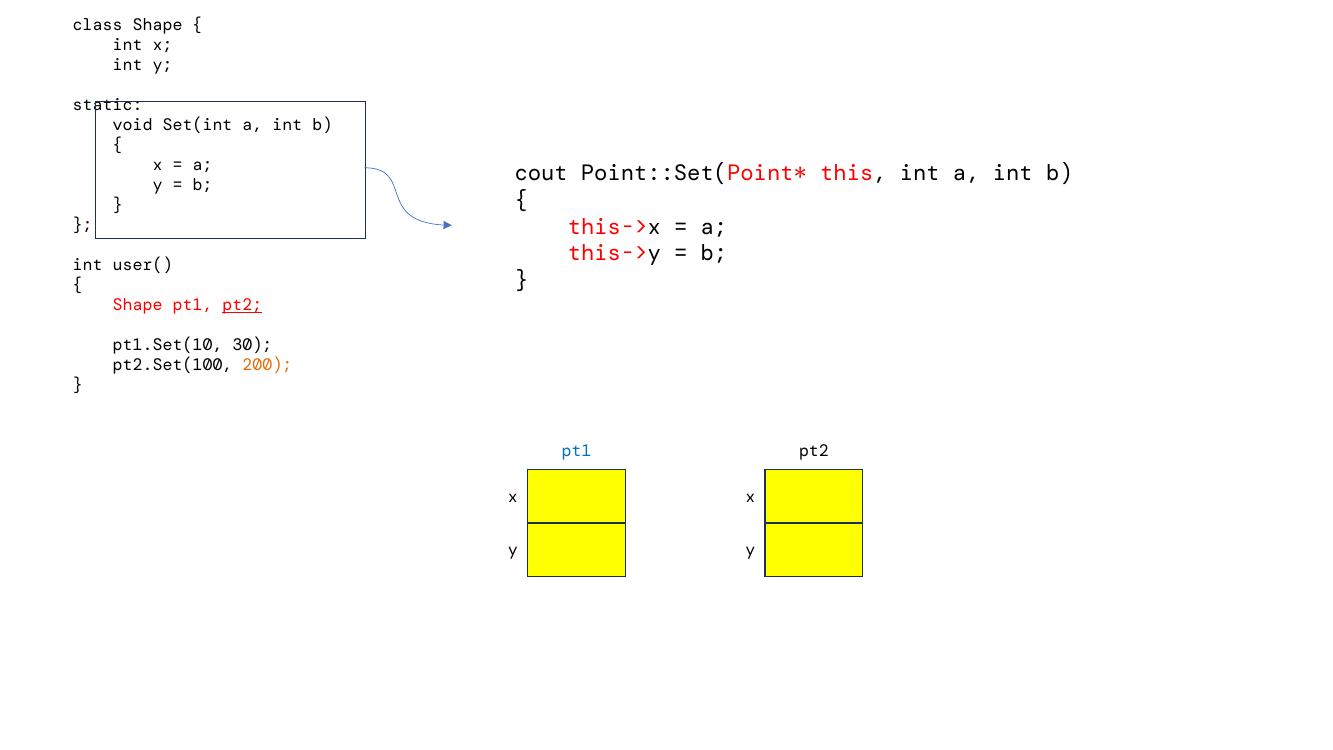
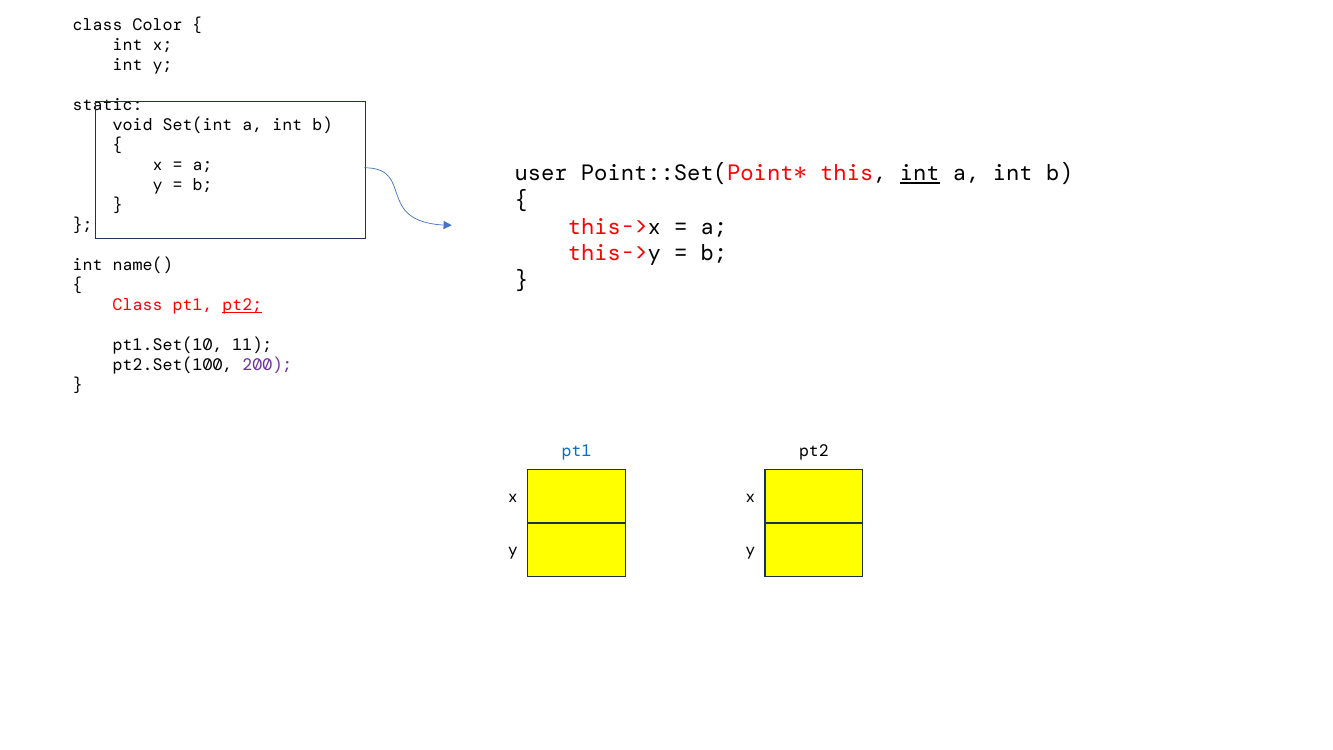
class Shape: Shape -> Color (158, 25)
cout: cout -> user (541, 173)
int underline: none -> present (920, 173)
user(: user( -> name( (143, 265)
Shape: Shape -> Class (138, 305)
30: 30 -> 11 (252, 345)
200 colour: orange -> purple (267, 365)
